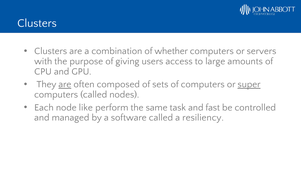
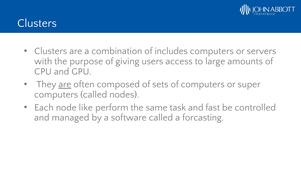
whether: whether -> includes (171, 51)
super underline: present -> none (249, 85)
resiliency: resiliency -> forcasting (203, 118)
